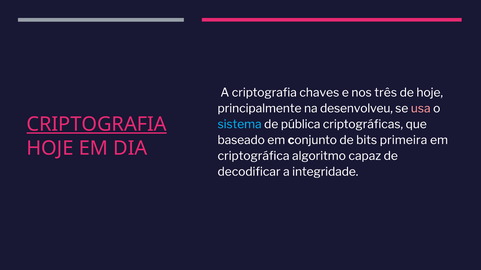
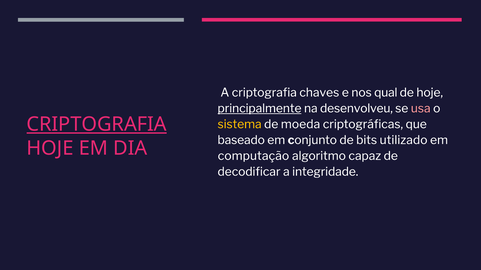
três: três -> qual (386, 93)
principalmente underline: none -> present (260, 109)
sistema colour: light blue -> yellow (240, 124)
pública: pública -> moeda (301, 124)
primeira: primeira -> utilizado (404, 140)
criptográfica: criptográfica -> computação (253, 156)
